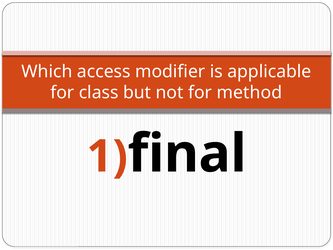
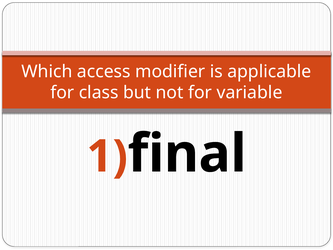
method: method -> variable (249, 93)
